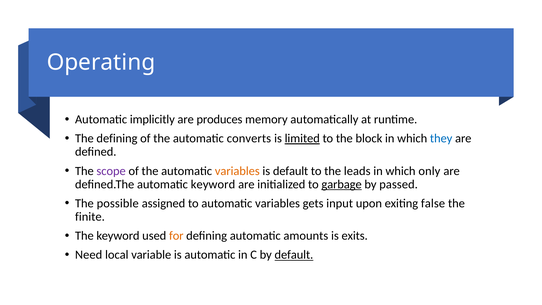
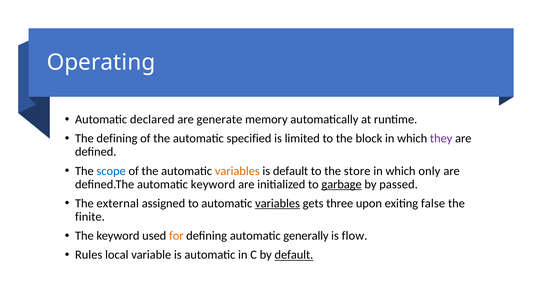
implicitly: implicitly -> declared (152, 119)
produces: produces -> generate (219, 119)
converts: converts -> specified (249, 138)
limited underline: present -> none (302, 138)
they colour: blue -> purple (441, 138)
scope colour: purple -> blue (111, 171)
leads: leads -> store (357, 171)
possible: possible -> external (118, 203)
variables underline: none -> present (278, 203)
input: input -> three (340, 203)
amounts: amounts -> generally (306, 236)
exits: exits -> flow (355, 236)
Need: Need -> Rules (89, 255)
